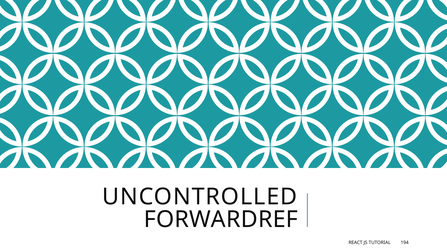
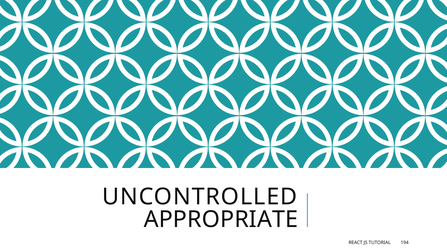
FORWARDREF: FORWARDREF -> APPROPRIATE (221, 219)
